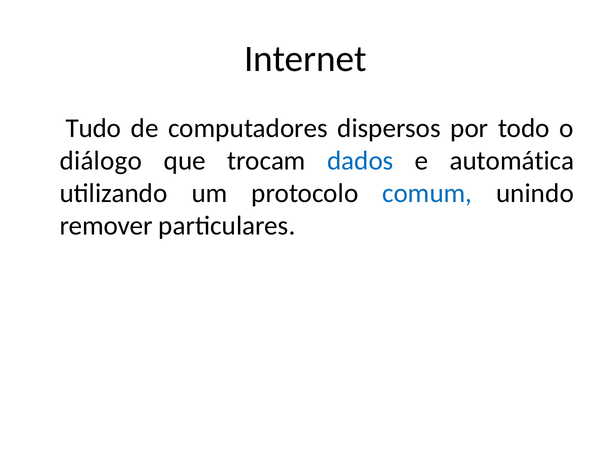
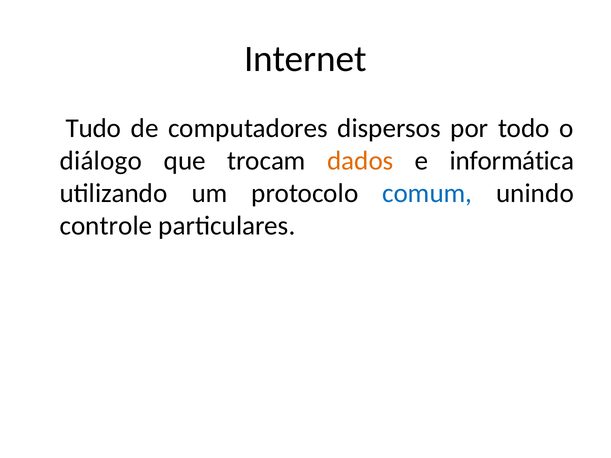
dados colour: blue -> orange (360, 161)
automática: automática -> informática (512, 161)
remover: remover -> controle (106, 226)
